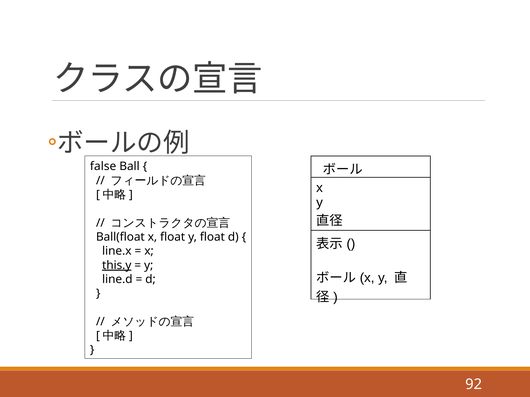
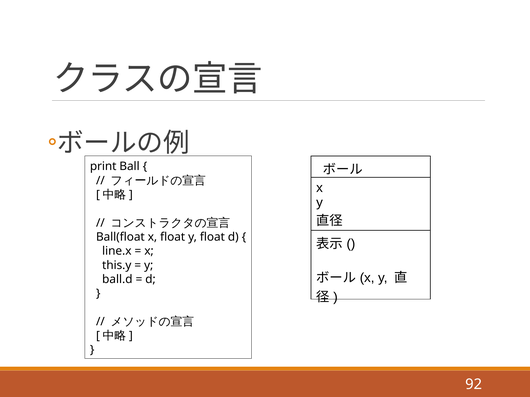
false: false -> print (103, 167)
this.y underline: present -> none (117, 265)
line.d: line.d -> ball.d (117, 280)
